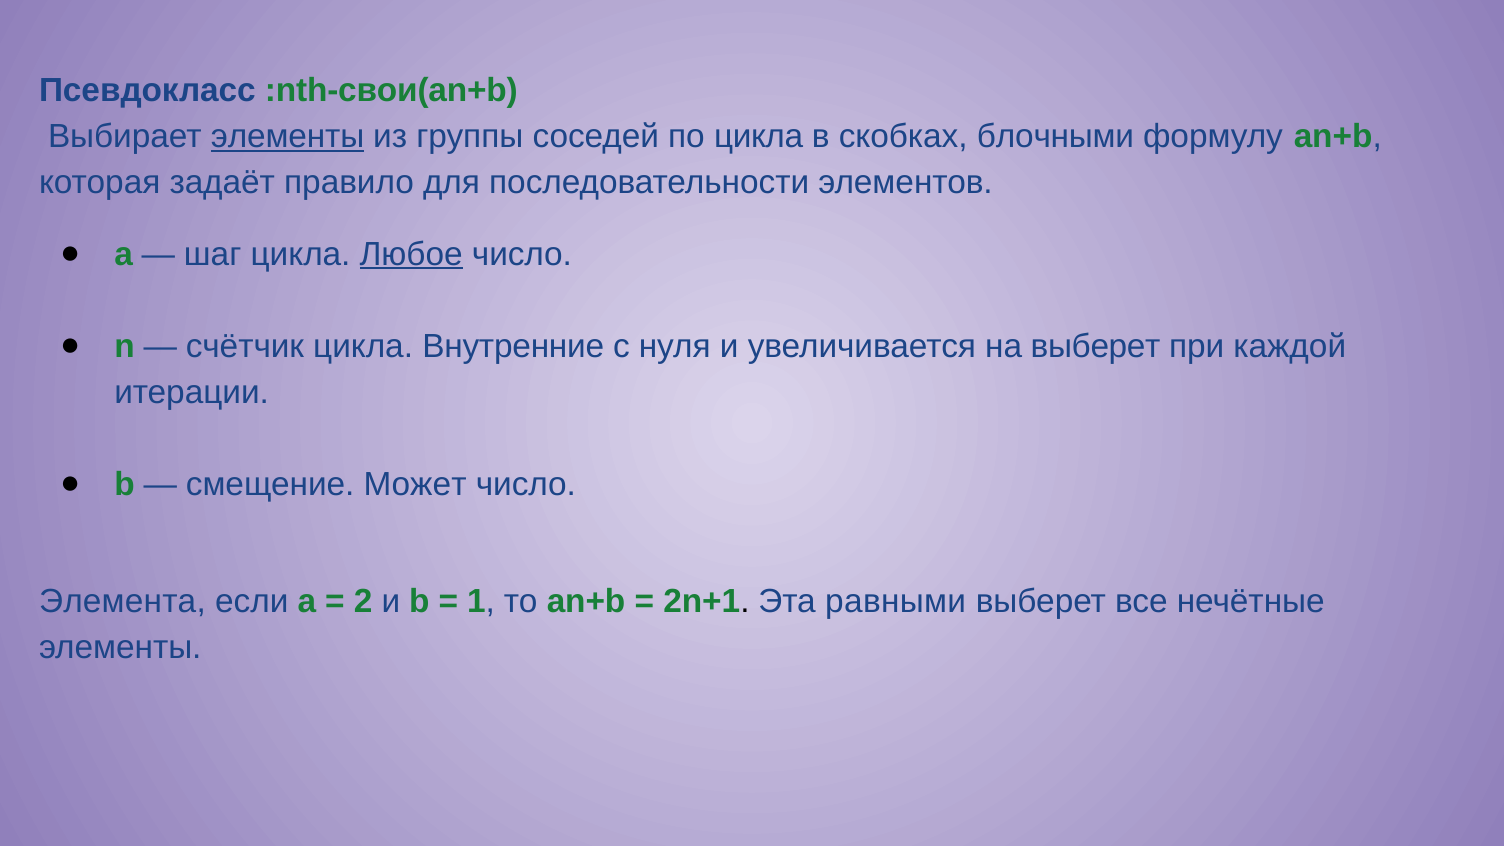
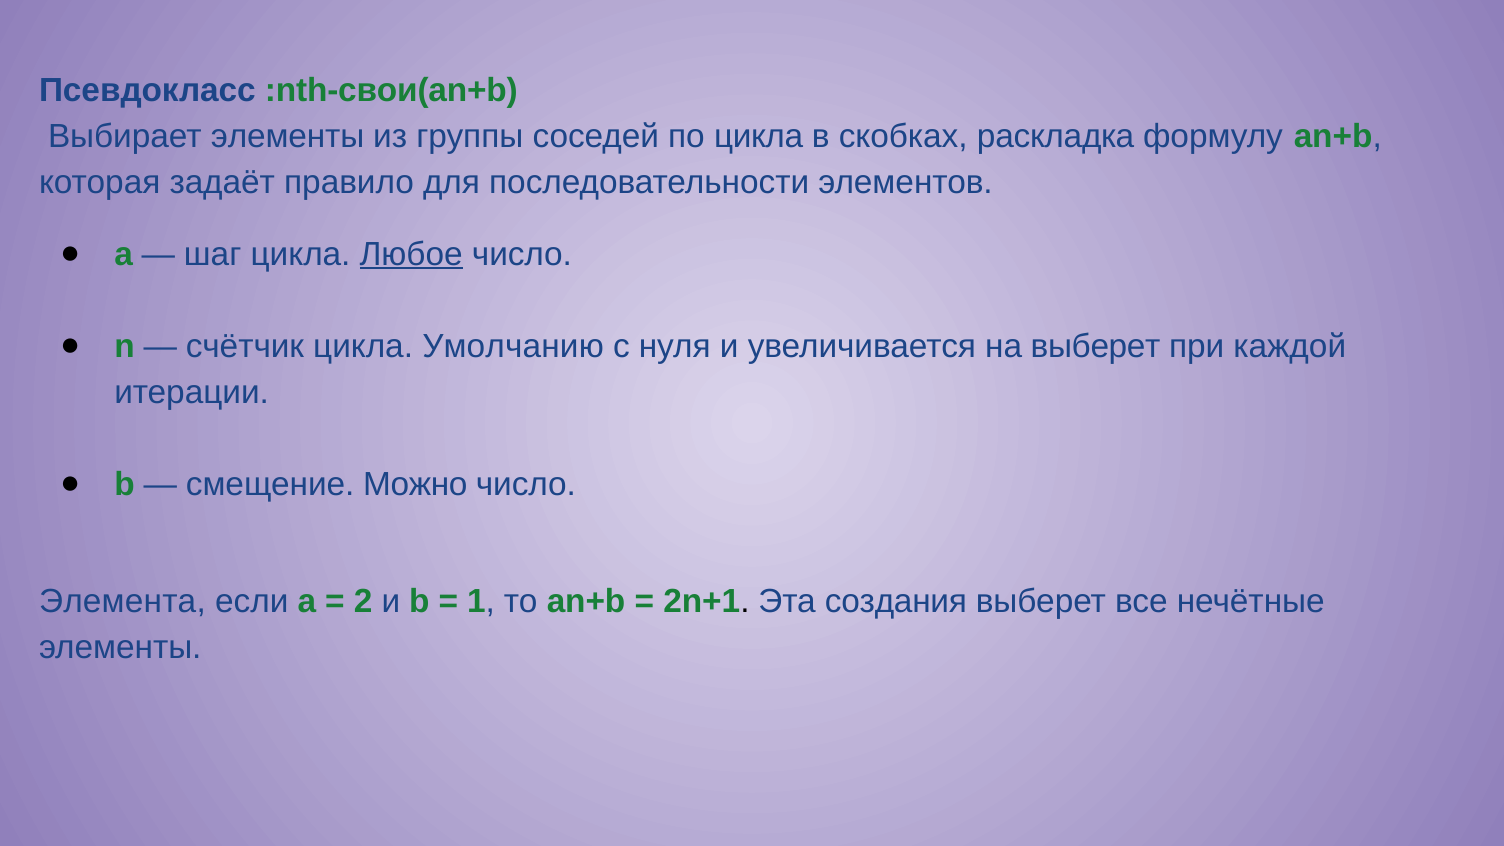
элементы underline: present -> none (288, 137)
блочными: блочными -> раскладка (1056, 137)
Внутренние: Внутренние -> Умолчанию (513, 346)
Может: Может -> Можно (415, 484)
равными: равными -> создания (896, 602)
